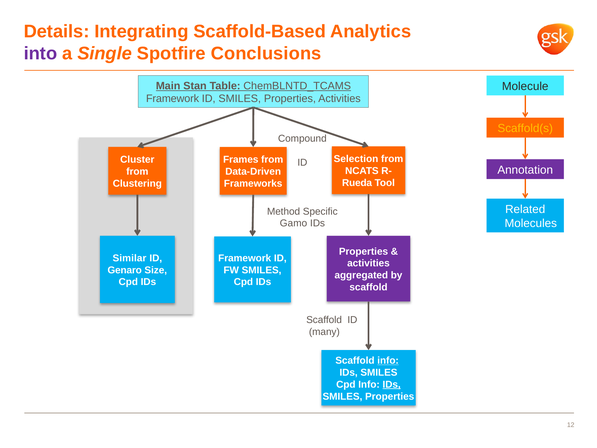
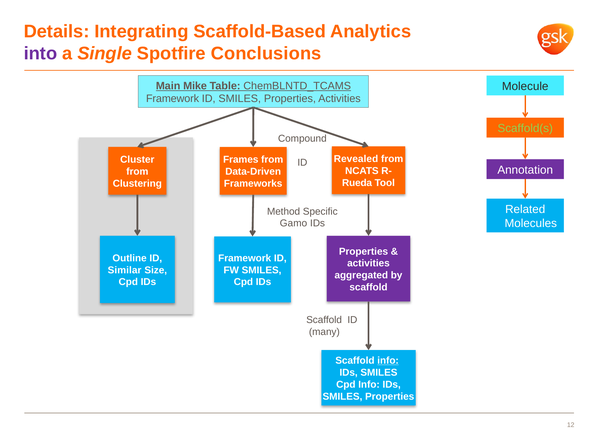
Stan: Stan -> Mike (195, 86)
Scaffold(s colour: yellow -> light green (525, 128)
Selection: Selection -> Revealed (356, 159)
Similar: Similar -> Outline (130, 258)
Genaro: Genaro -> Similar (125, 270)
IDs underline: present -> none (392, 384)
